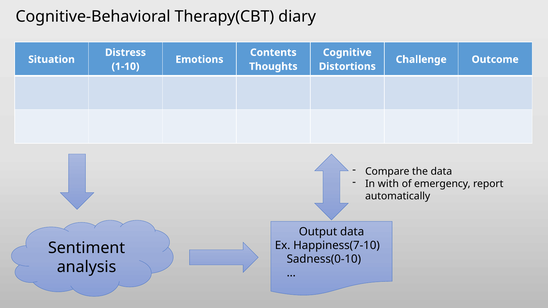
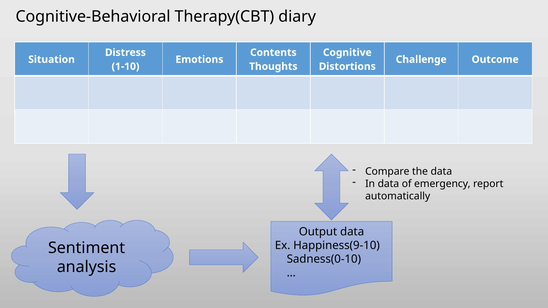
In with: with -> data (388, 184)
Happiness(7-10: Happiness(7-10 -> Happiness(9-10 (337, 245)
